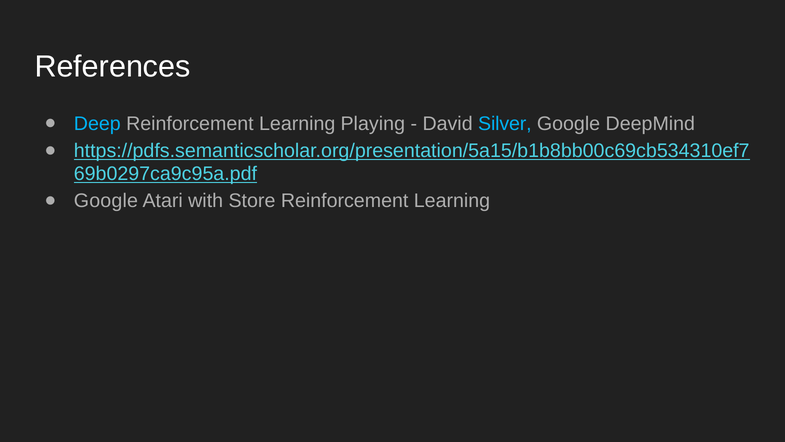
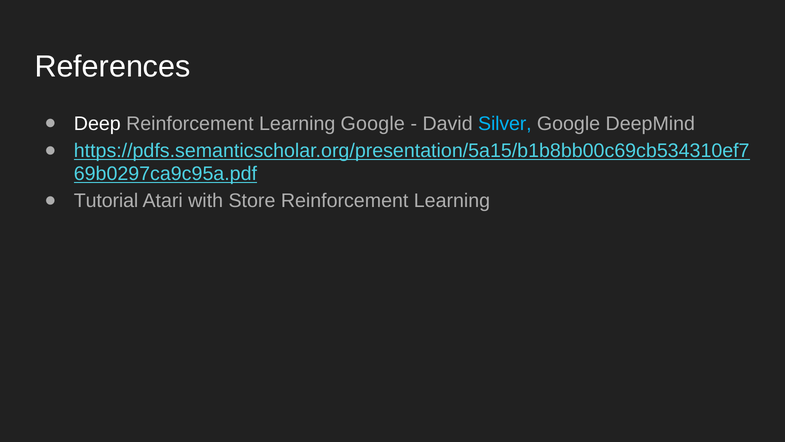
Deep colour: light blue -> white (97, 123)
Learning Playing: Playing -> Google (373, 123)
Google: Google -> Tutorial (106, 201)
